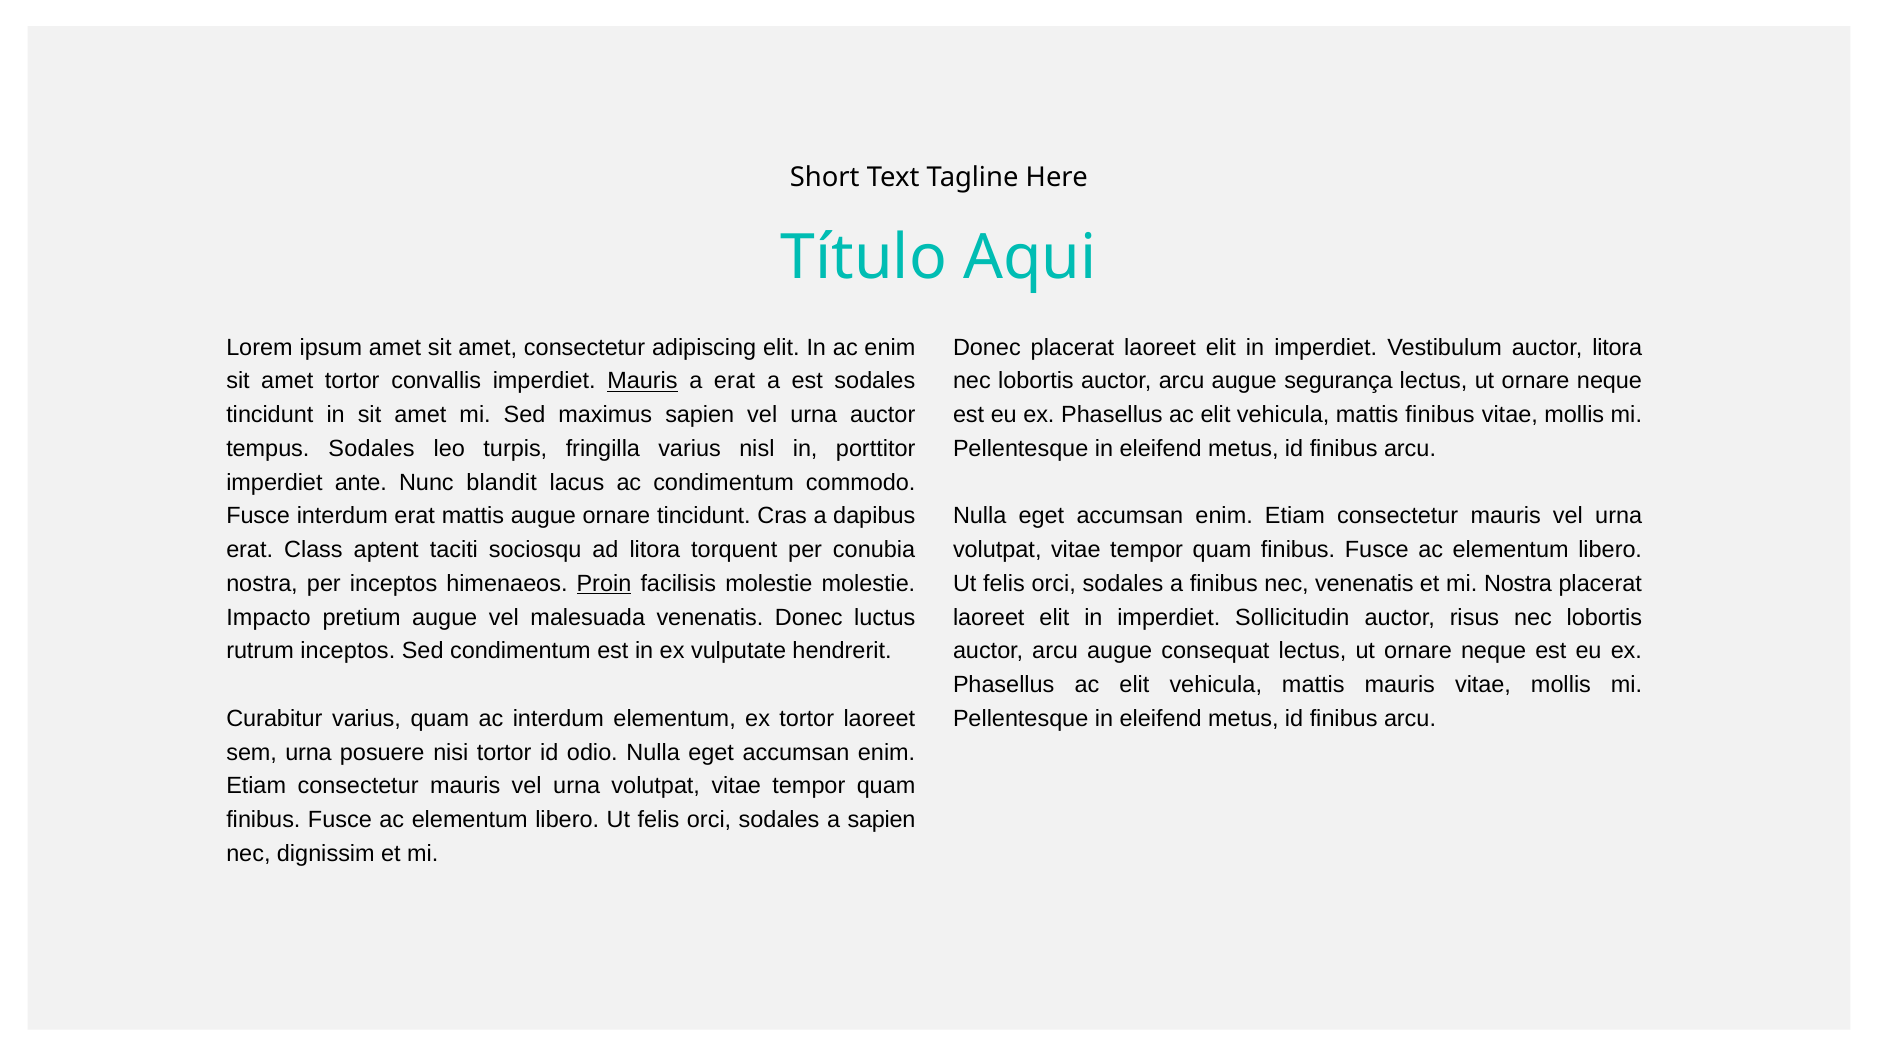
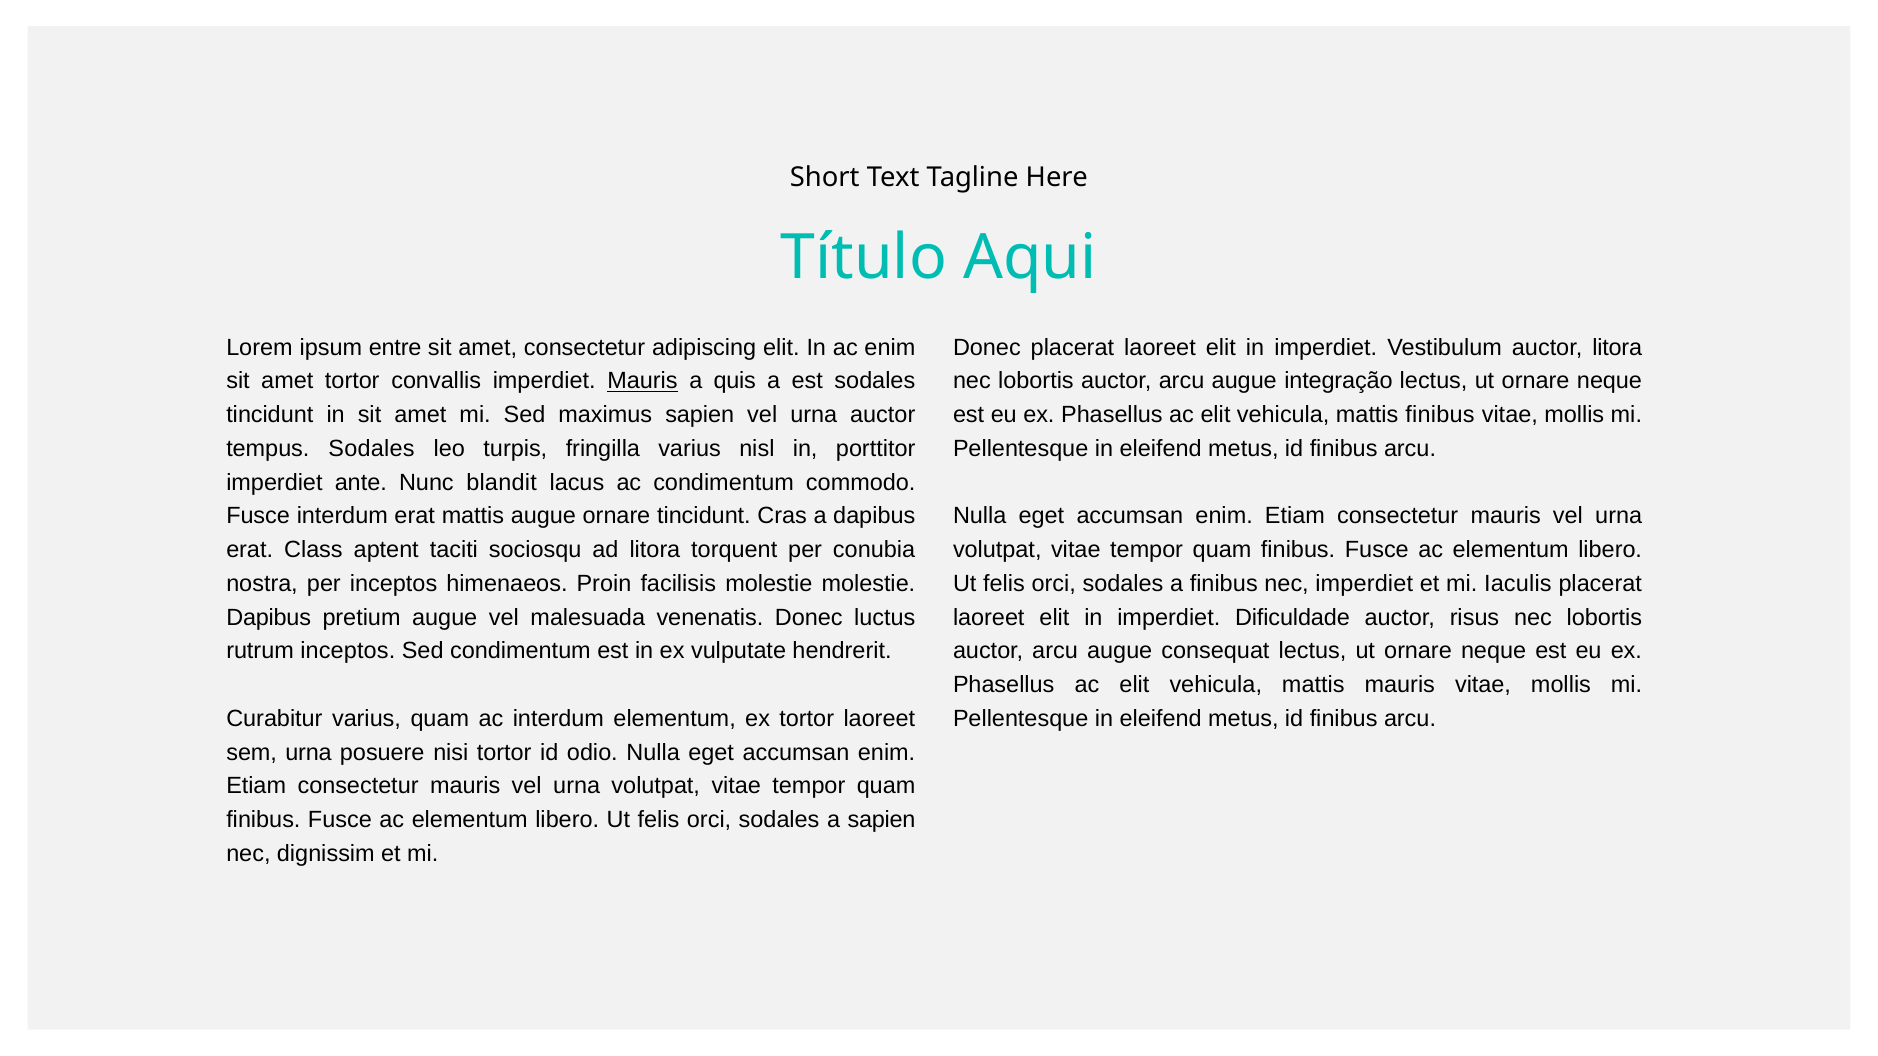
ipsum amet: amet -> entre (395, 347)
a erat: erat -> quis (735, 381)
segurança: segurança -> integração (1338, 381)
Proin underline: present -> none (604, 584)
nec venenatis: venenatis -> imperdiet (1364, 584)
mi Nostra: Nostra -> Iaculis (1518, 584)
Impacto: Impacto -> Dapibus (269, 618)
Sollicitudin: Sollicitudin -> Dificuldade (1292, 618)
